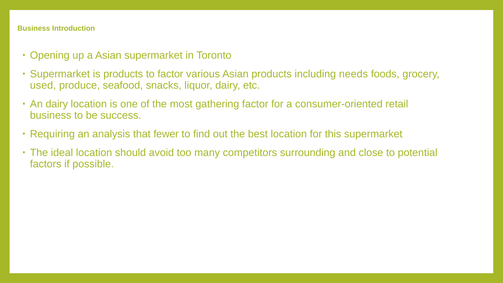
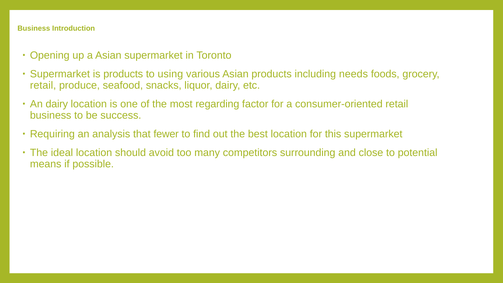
to factor: factor -> using (170, 74)
used: used -> retail (43, 85)
gathering: gathering -> regarding (217, 104)
factors: factors -> means (46, 164)
